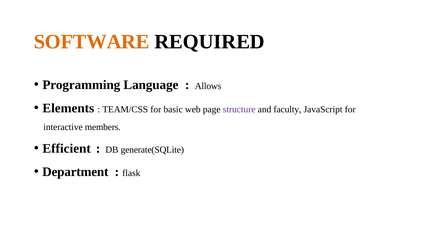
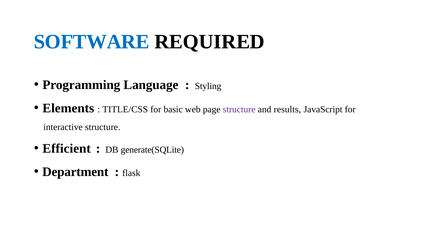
SOFTWARE colour: orange -> blue (92, 42)
Allows: Allows -> Styling (208, 86)
TEAM/CSS: TEAM/CSS -> TITLE/CSS (125, 110)
faculty: faculty -> results (287, 110)
interactive members: members -> structure (103, 127)
